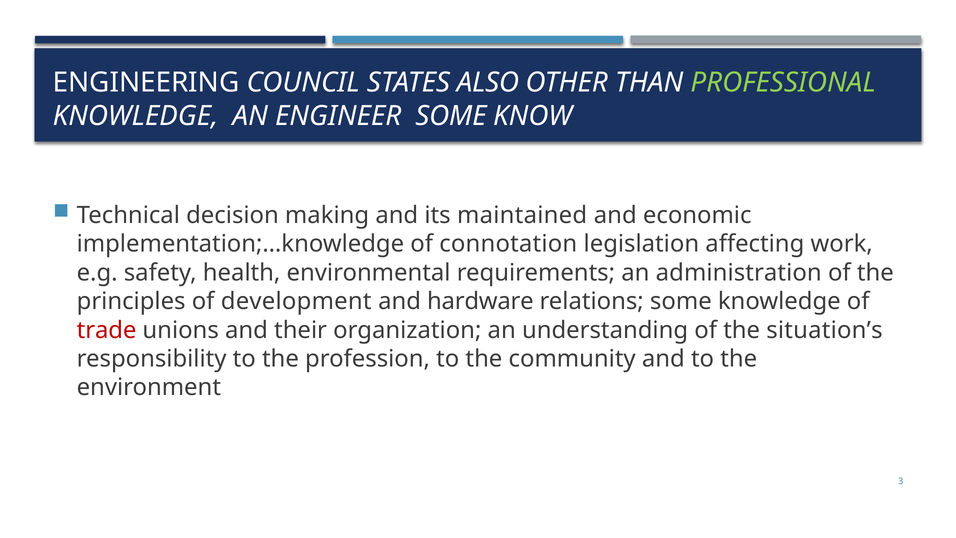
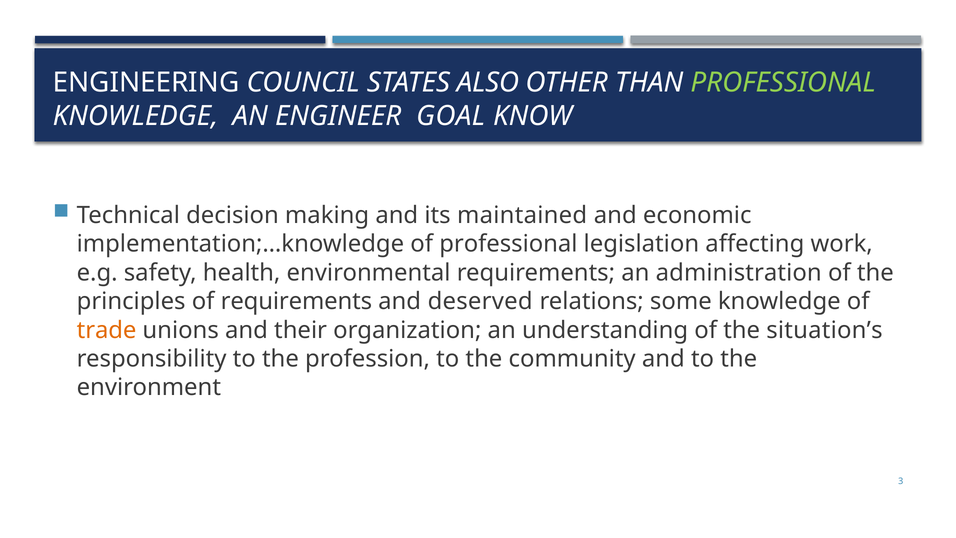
ENGINEER SOME: SOME -> GOAL (451, 116)
of connotation: connotation -> professional (508, 244)
of development: development -> requirements (296, 301)
hardware: hardware -> deserved (480, 301)
trade colour: red -> orange (107, 330)
